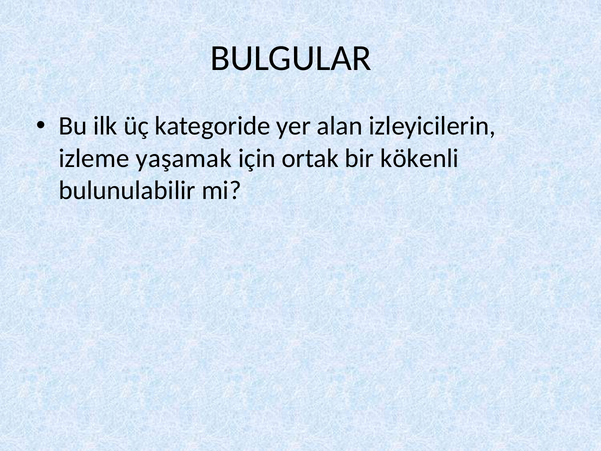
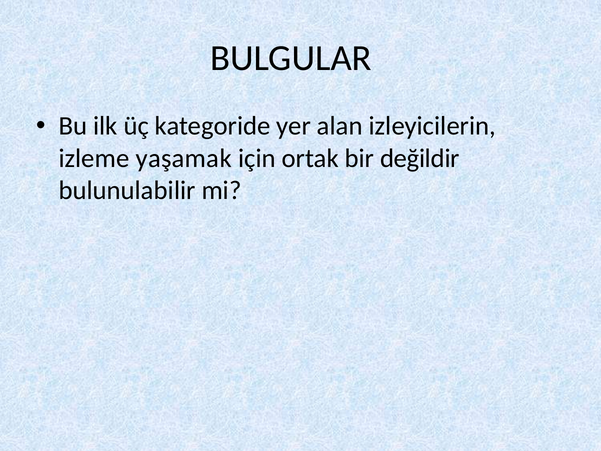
kökenli: kökenli -> değildir (420, 158)
